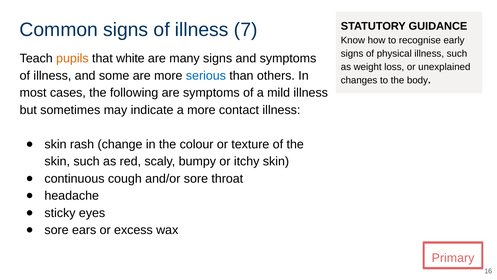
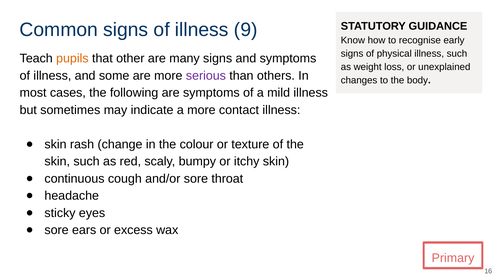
7: 7 -> 9 (246, 30)
white: white -> other (130, 58)
serious colour: blue -> purple (206, 76)
